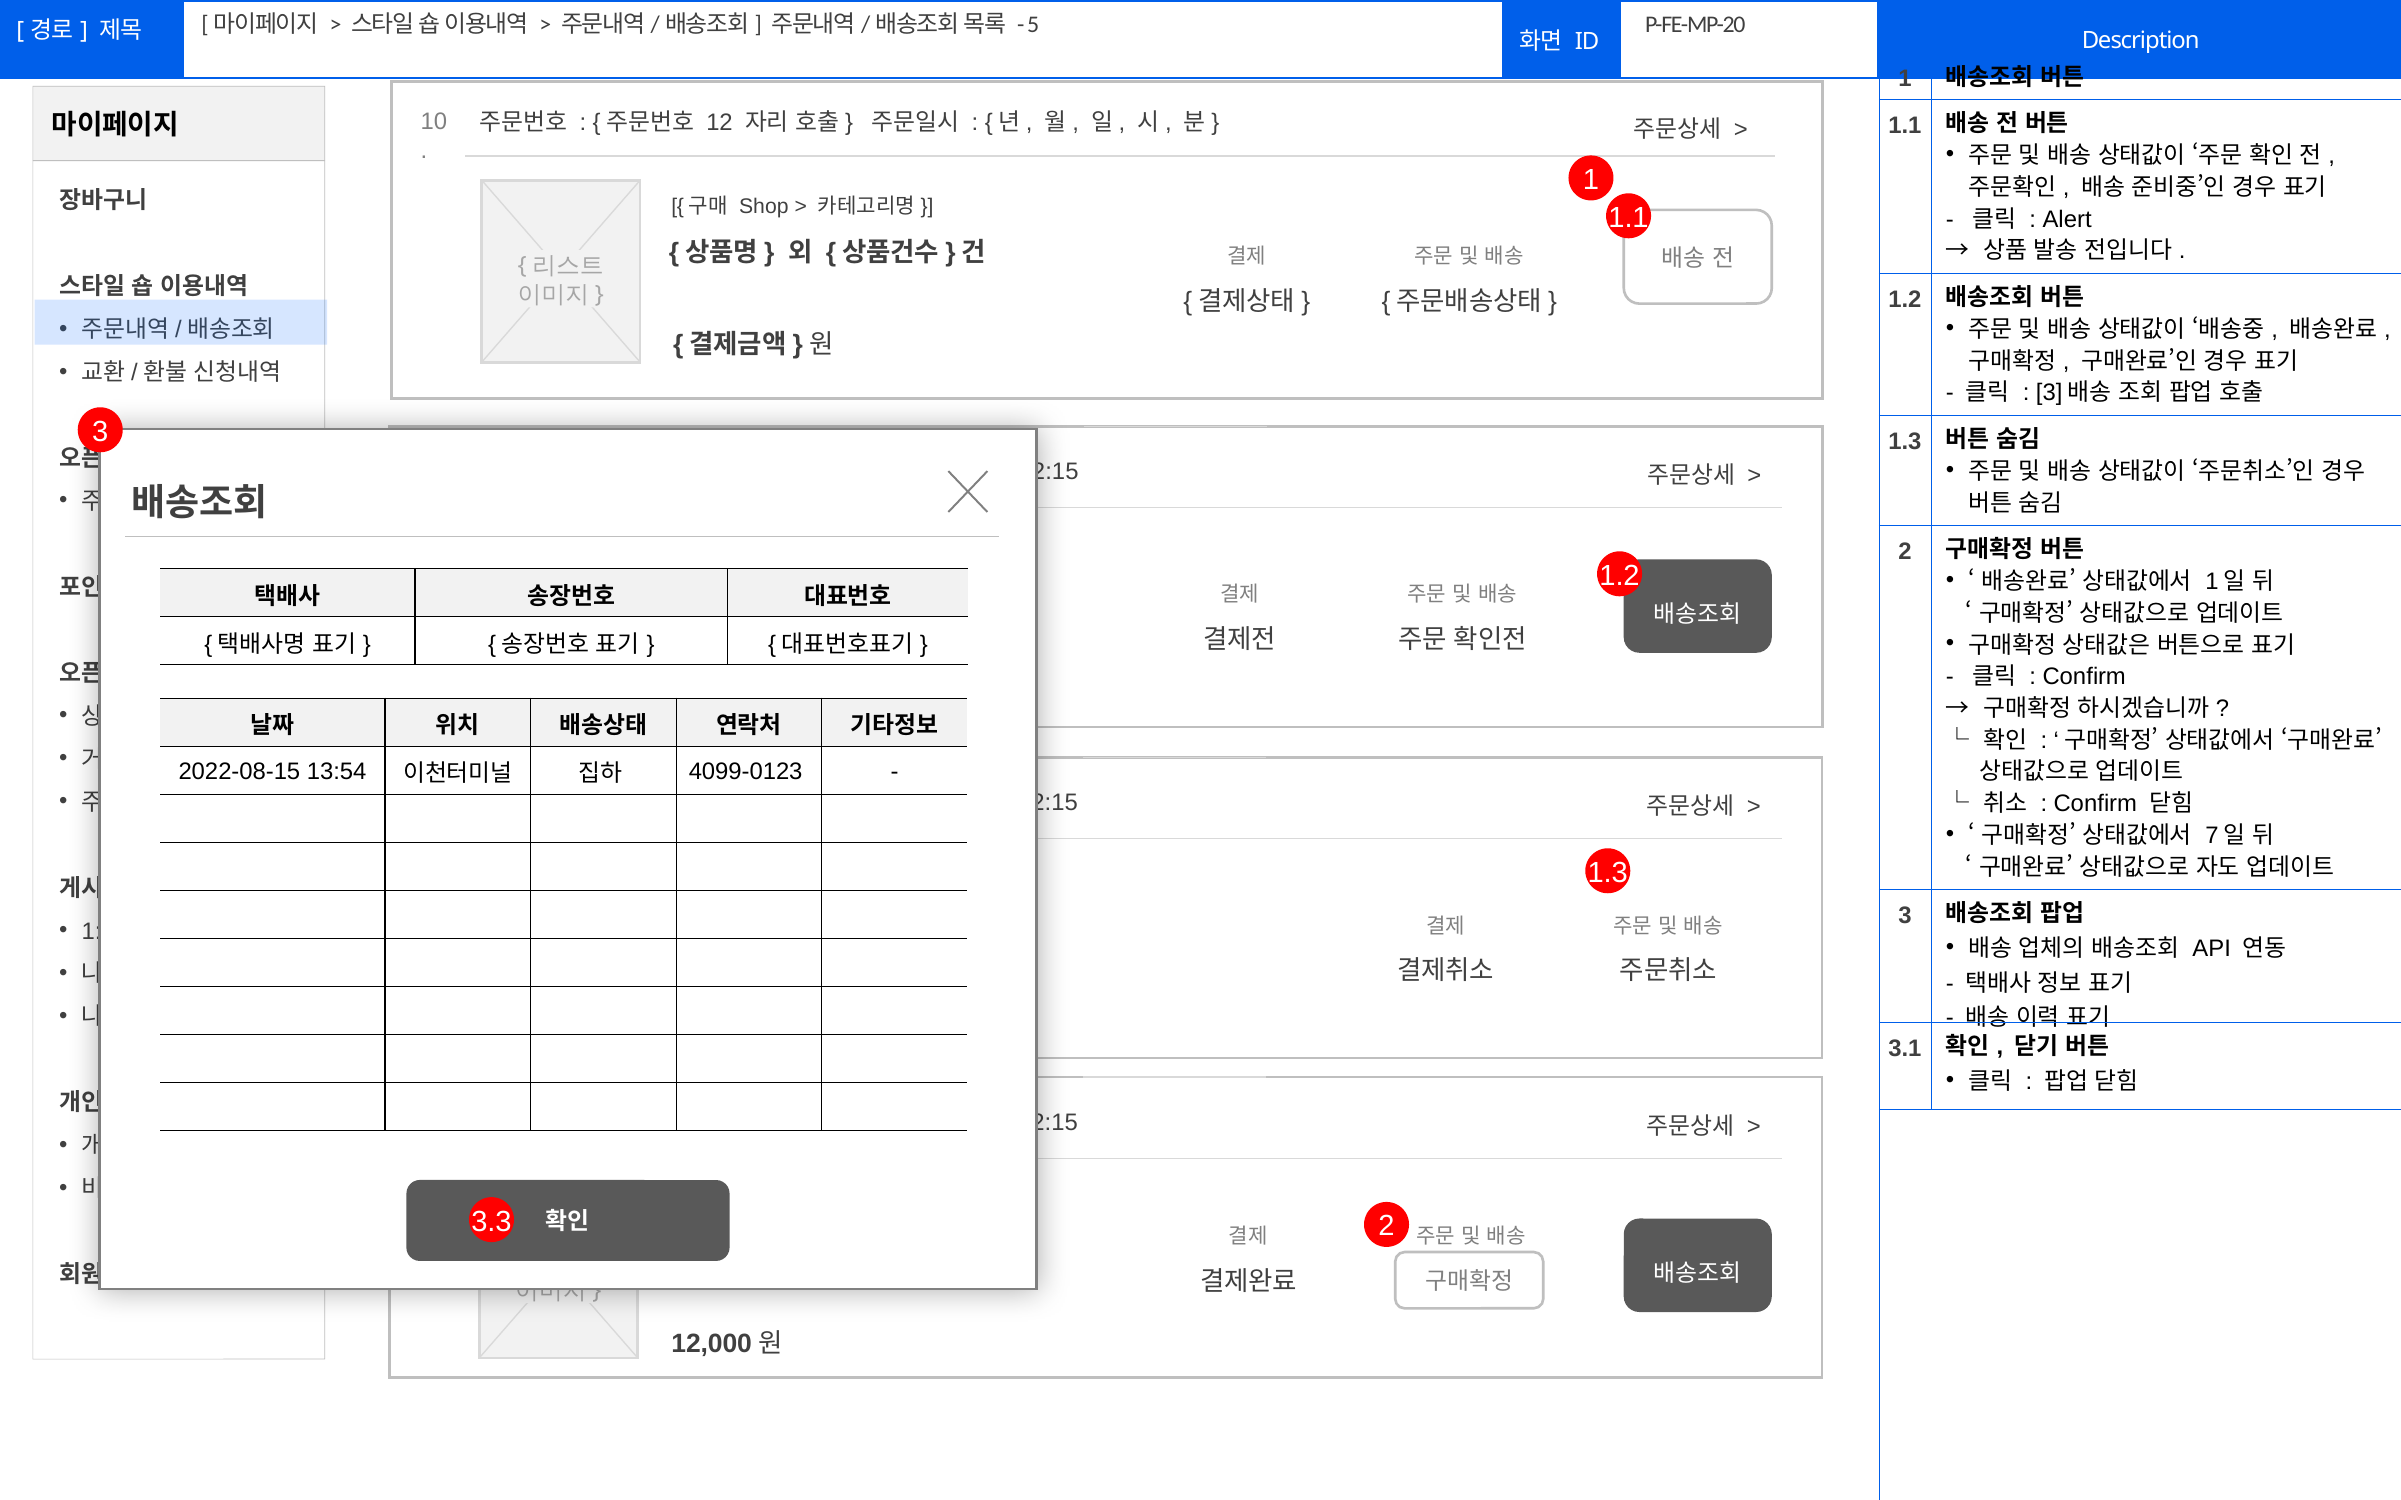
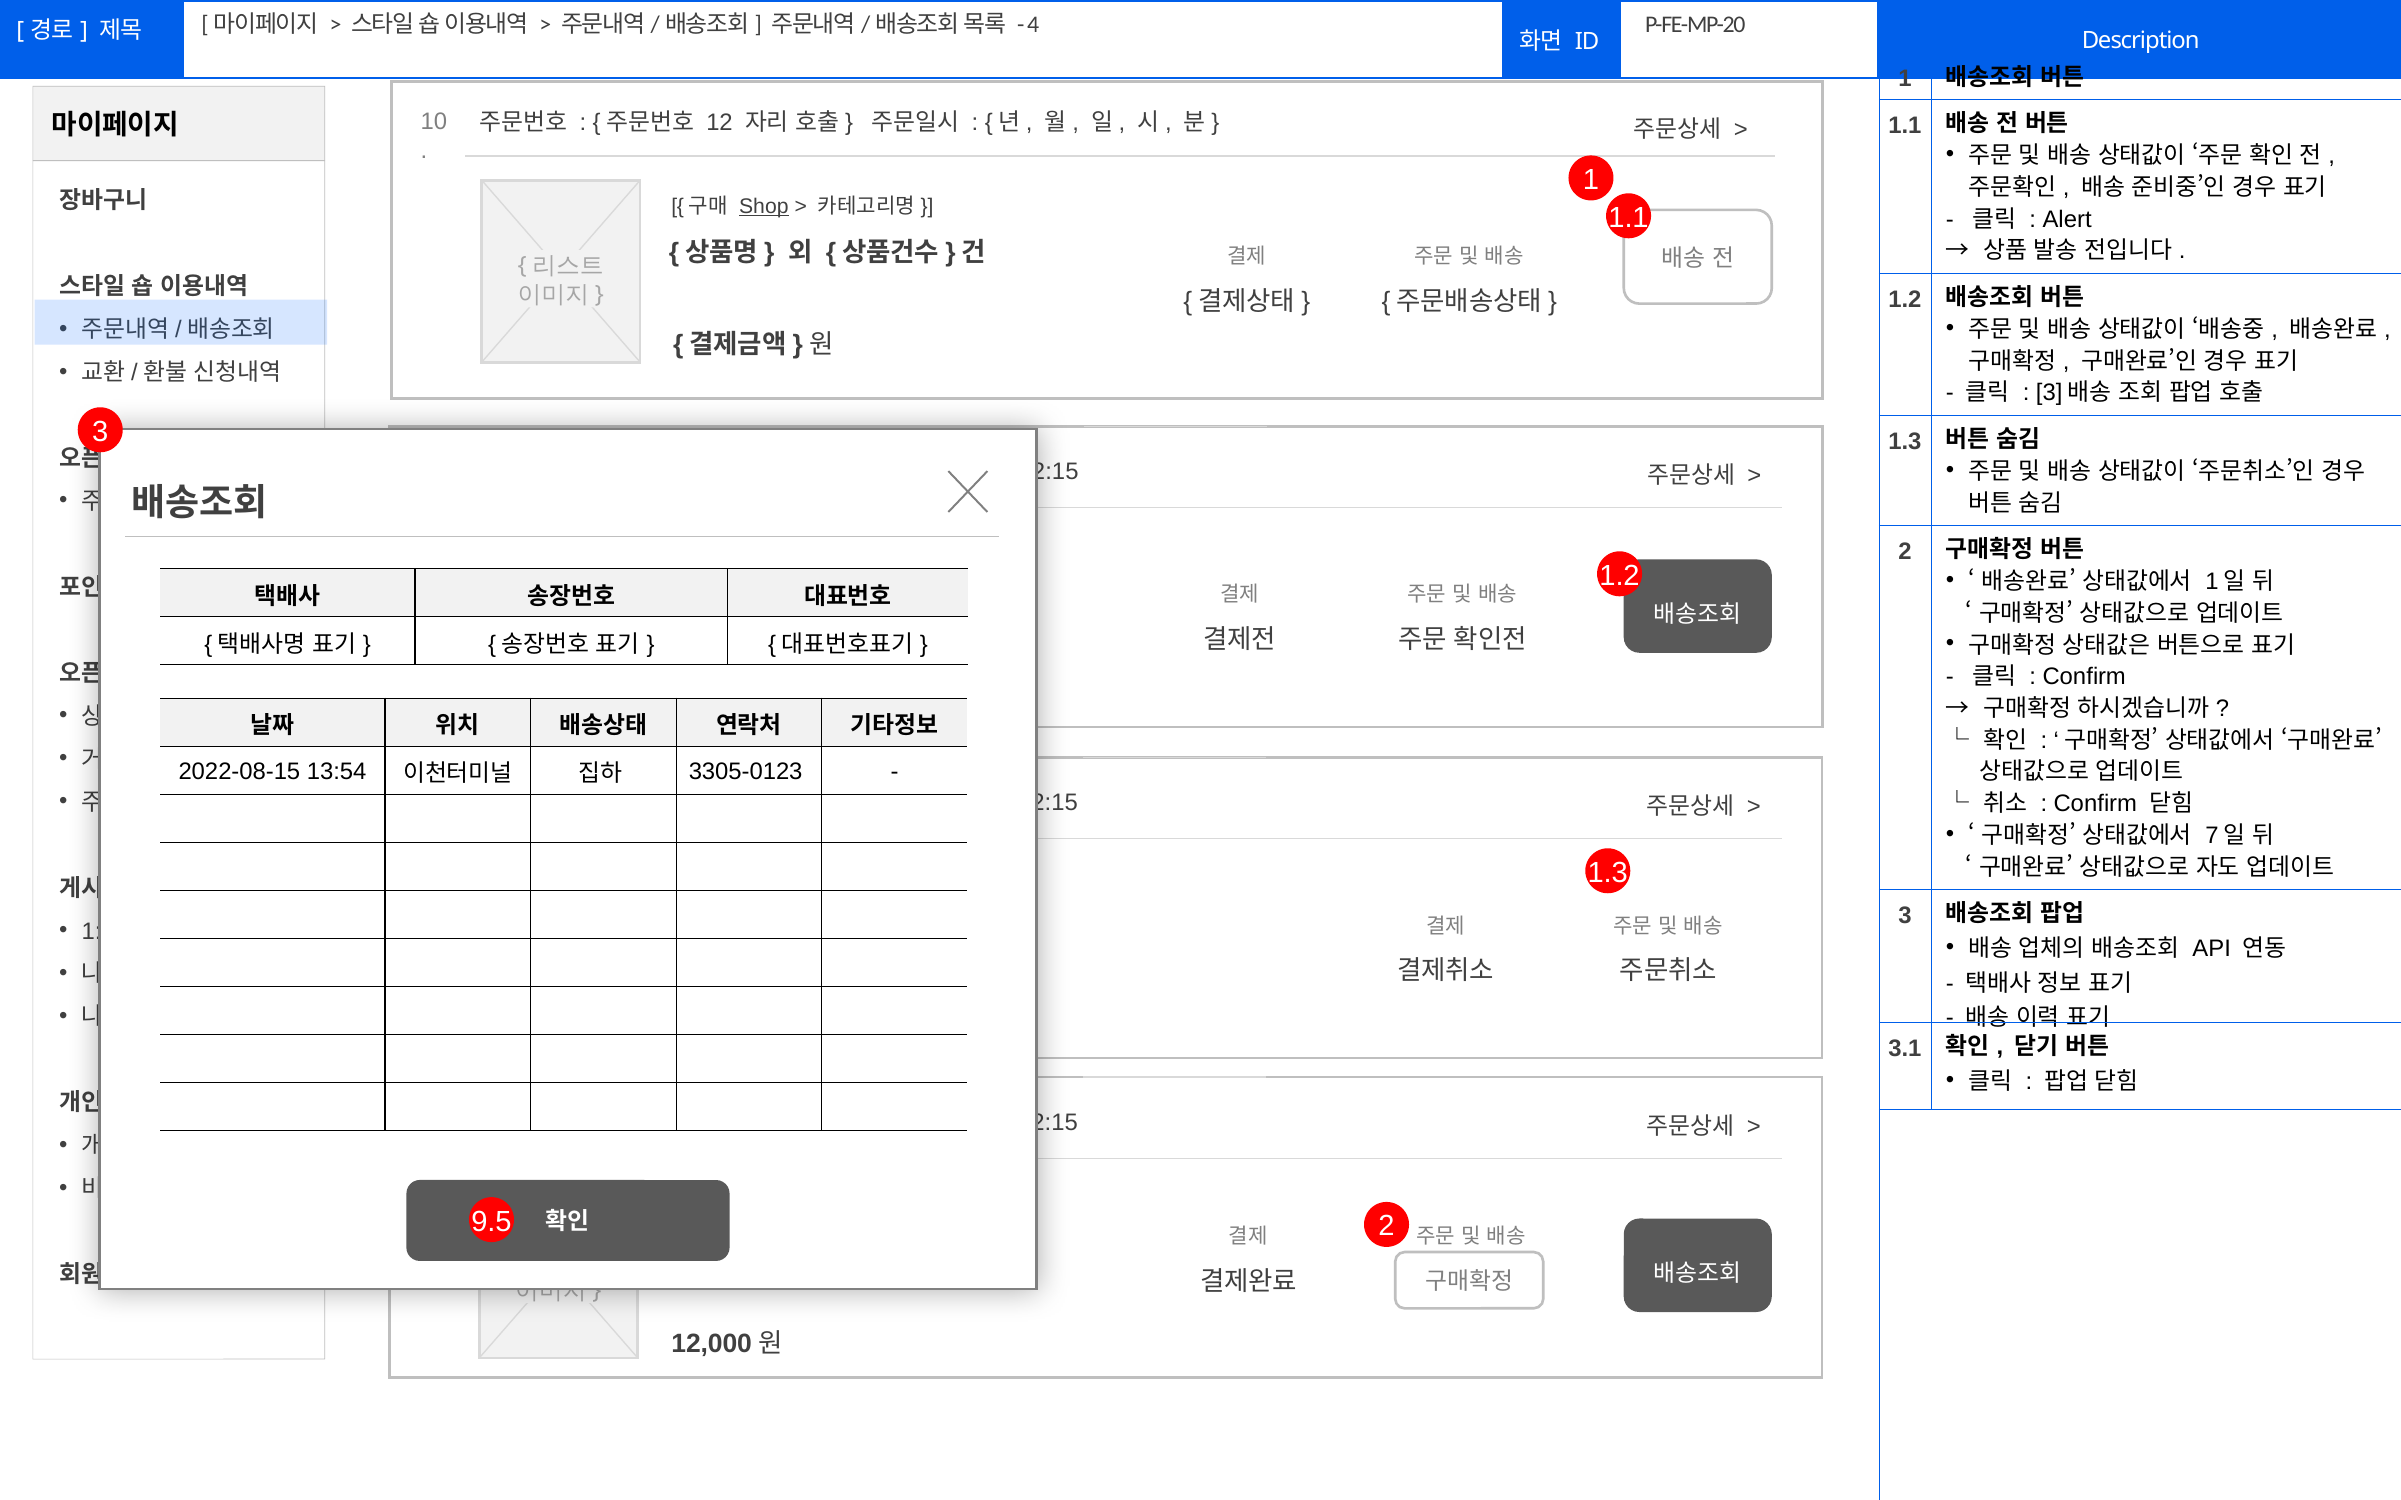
5: 5 -> 4 (1033, 24)
Shop underline: none -> present (764, 206)
4099-0123: 4099-0123 -> 3305-0123 (746, 772)
3.3: 3.3 -> 9.5 (491, 1222)
